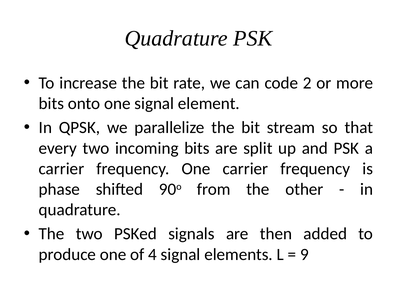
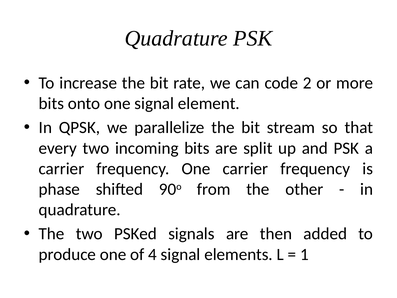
9: 9 -> 1 (304, 254)
